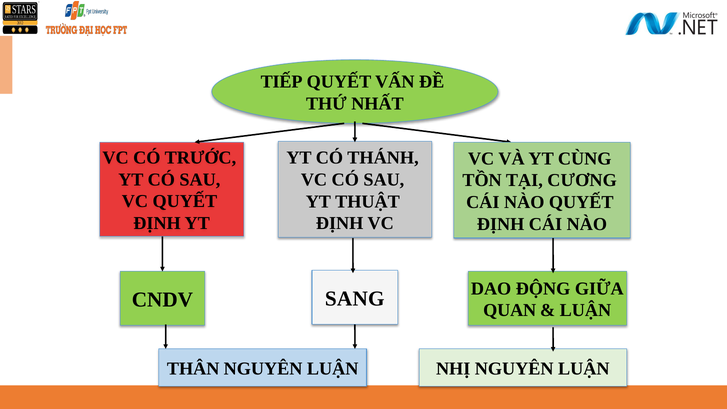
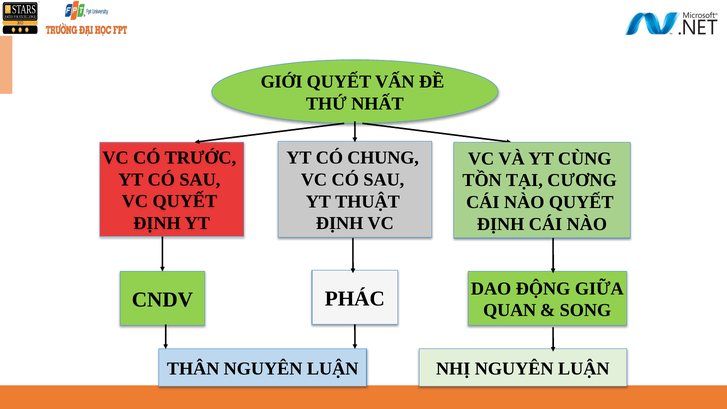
TIẾP: TIẾP -> GIỚI (282, 82)
THÁNH: THÁNH -> CHUNG (383, 158)
SANG: SANG -> PHÁC (355, 299)
LUẬN: LUẬN -> SONG (585, 310)
